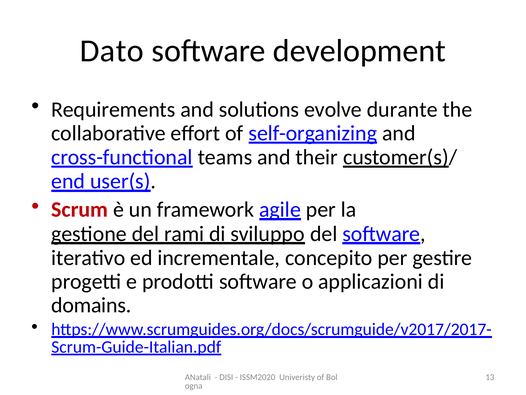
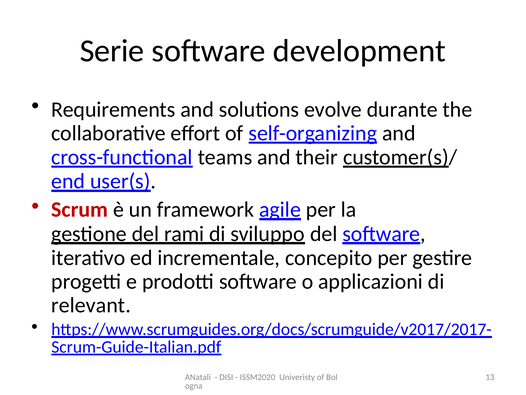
Dato: Dato -> Serie (112, 51)
domains: domains -> relevant (91, 305)
